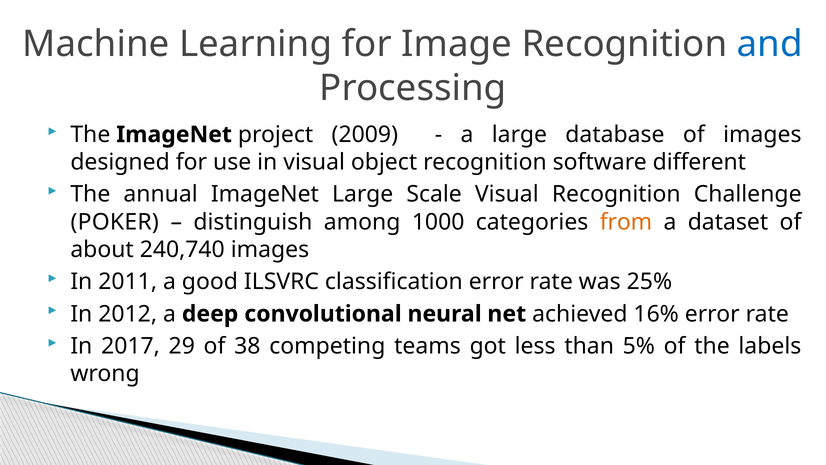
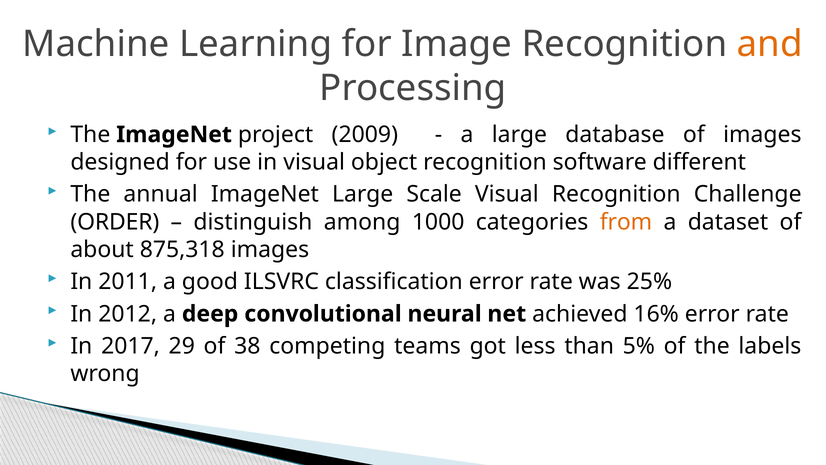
and colour: blue -> orange (770, 44)
POKER: POKER -> ORDER (115, 222)
240,740: 240,740 -> 875,318 (182, 249)
